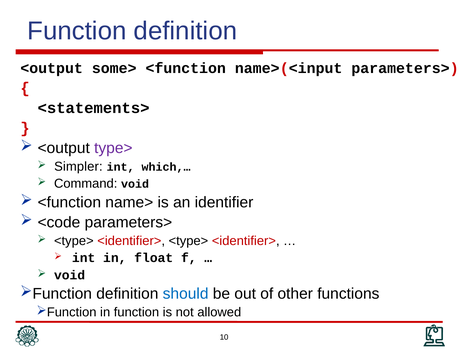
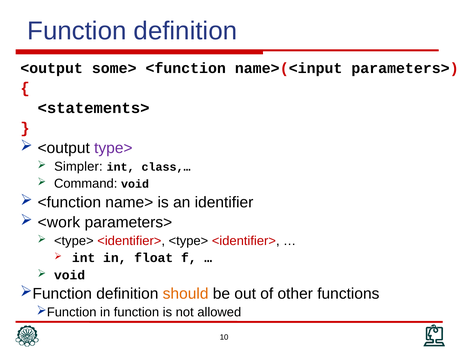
which,…: which,… -> class,… (166, 167)
<code: <code -> <work (59, 223)
should colour: blue -> orange (186, 294)
